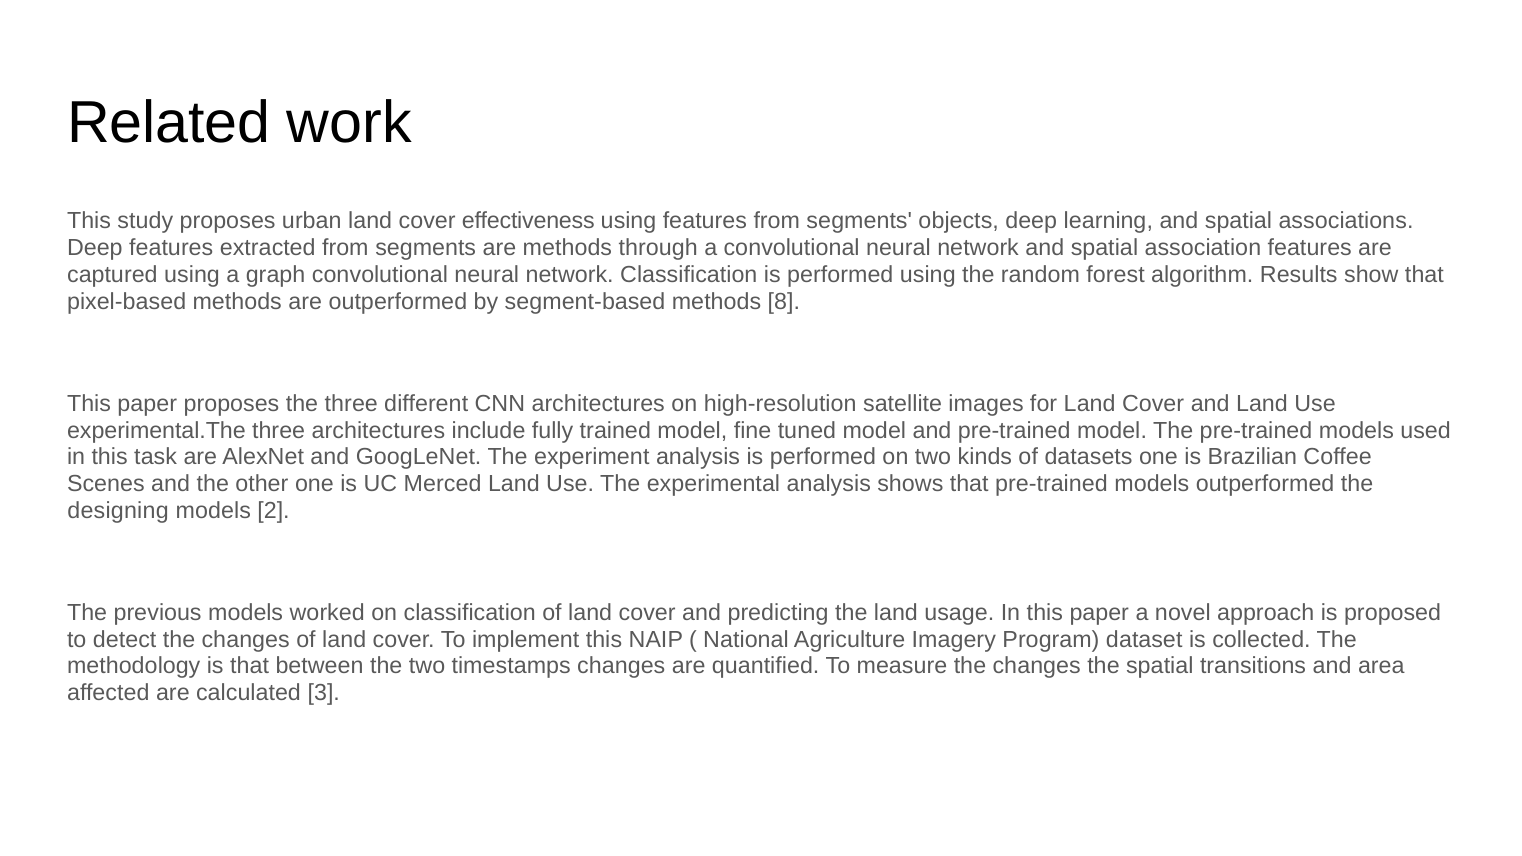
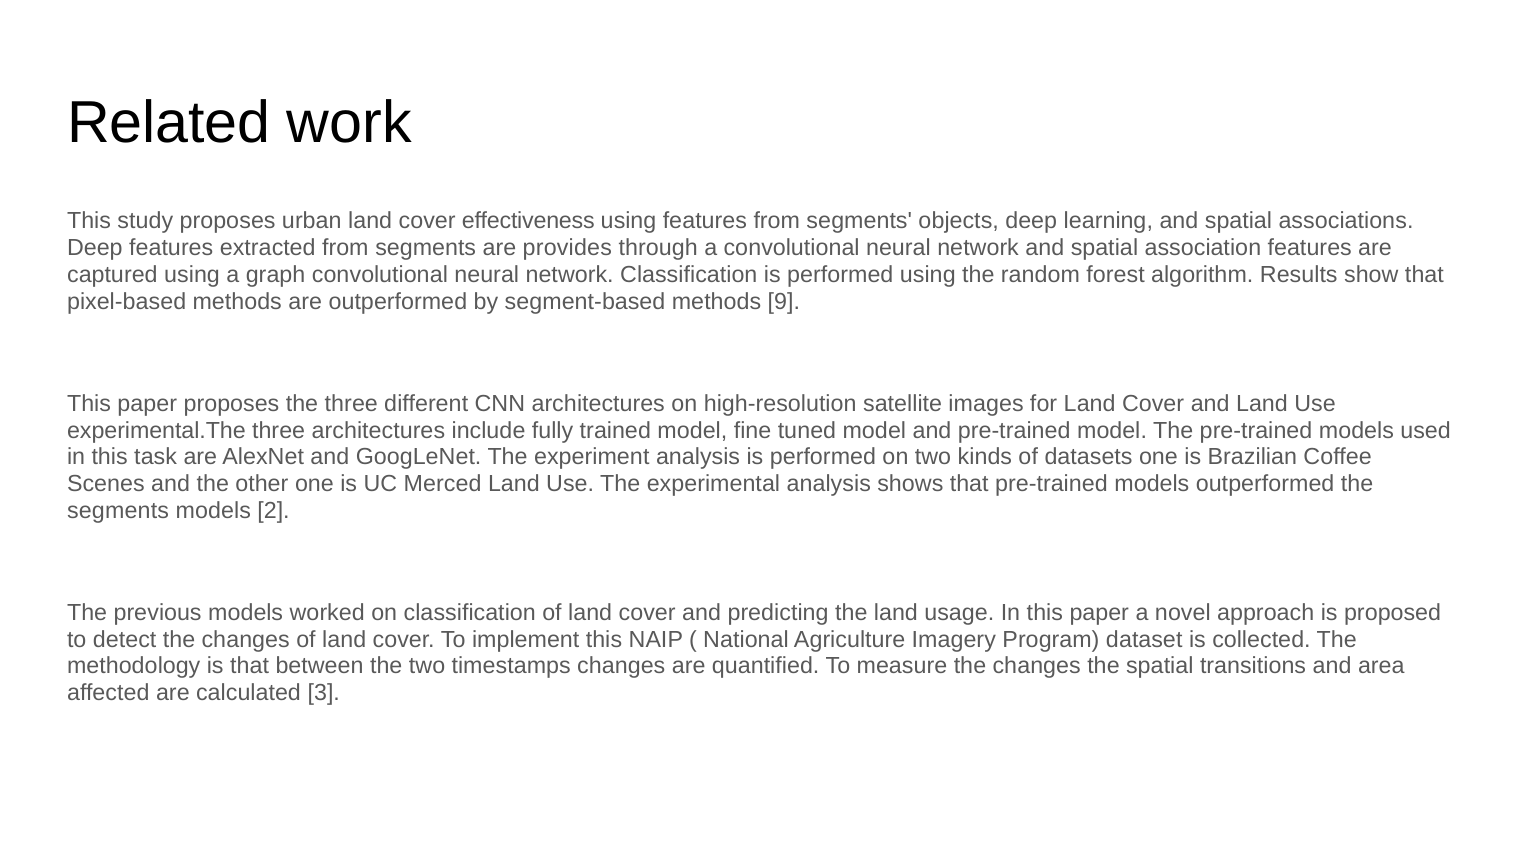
are methods: methods -> provides (567, 248)
8: 8 -> 9 (784, 302)
designing: designing -> segments (118, 511)
